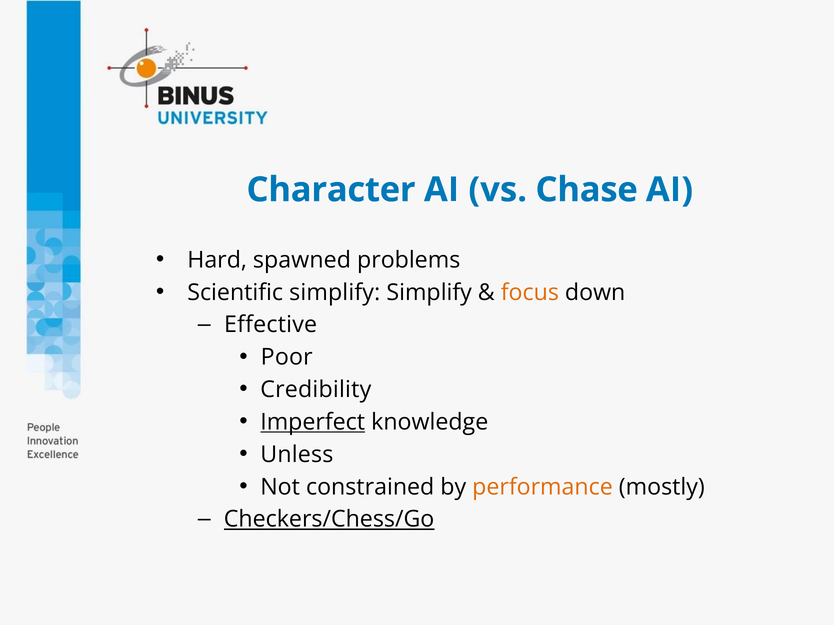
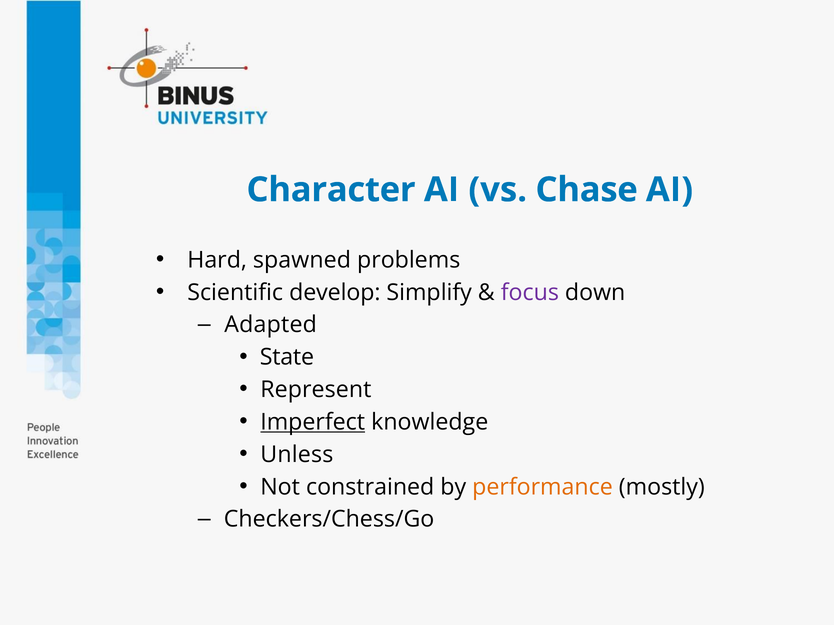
Scientific simplify: simplify -> develop (335, 293)
focus colour: orange -> purple (530, 293)
Effective: Effective -> Adapted (271, 325)
Poor: Poor -> State (287, 358)
Credibility: Credibility -> Represent (316, 390)
Checkers/Chess/Go underline: present -> none (329, 520)
